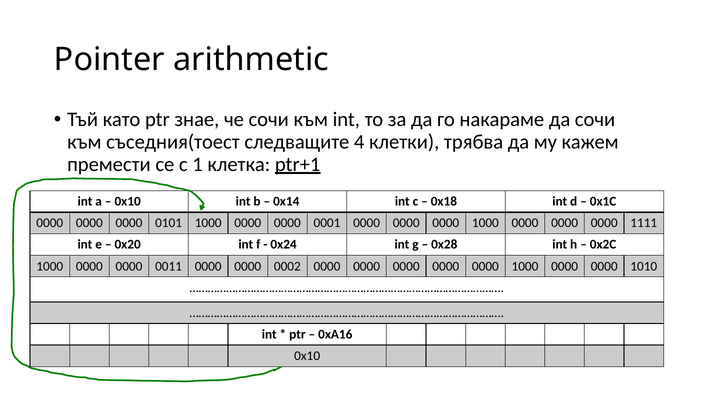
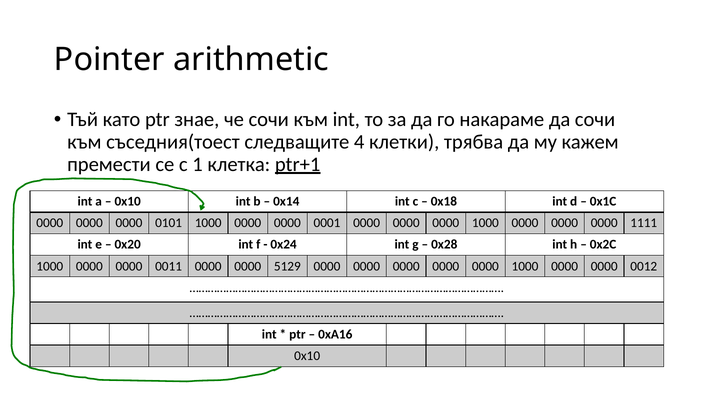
0002: 0002 -> 5129 (287, 266)
1010: 1010 -> 0012 (644, 266)
